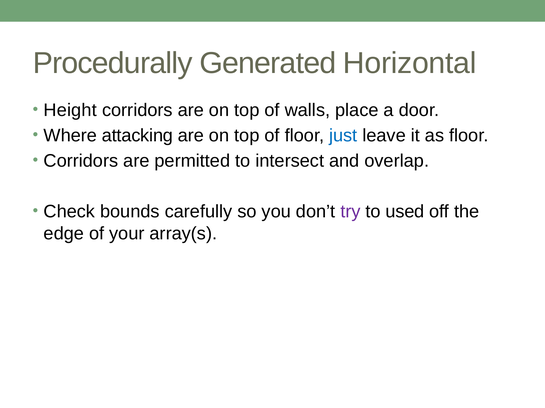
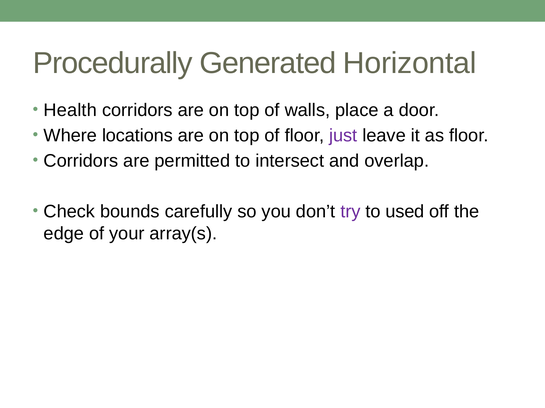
Height: Height -> Health (70, 110)
attacking: attacking -> locations (137, 136)
just colour: blue -> purple (343, 136)
